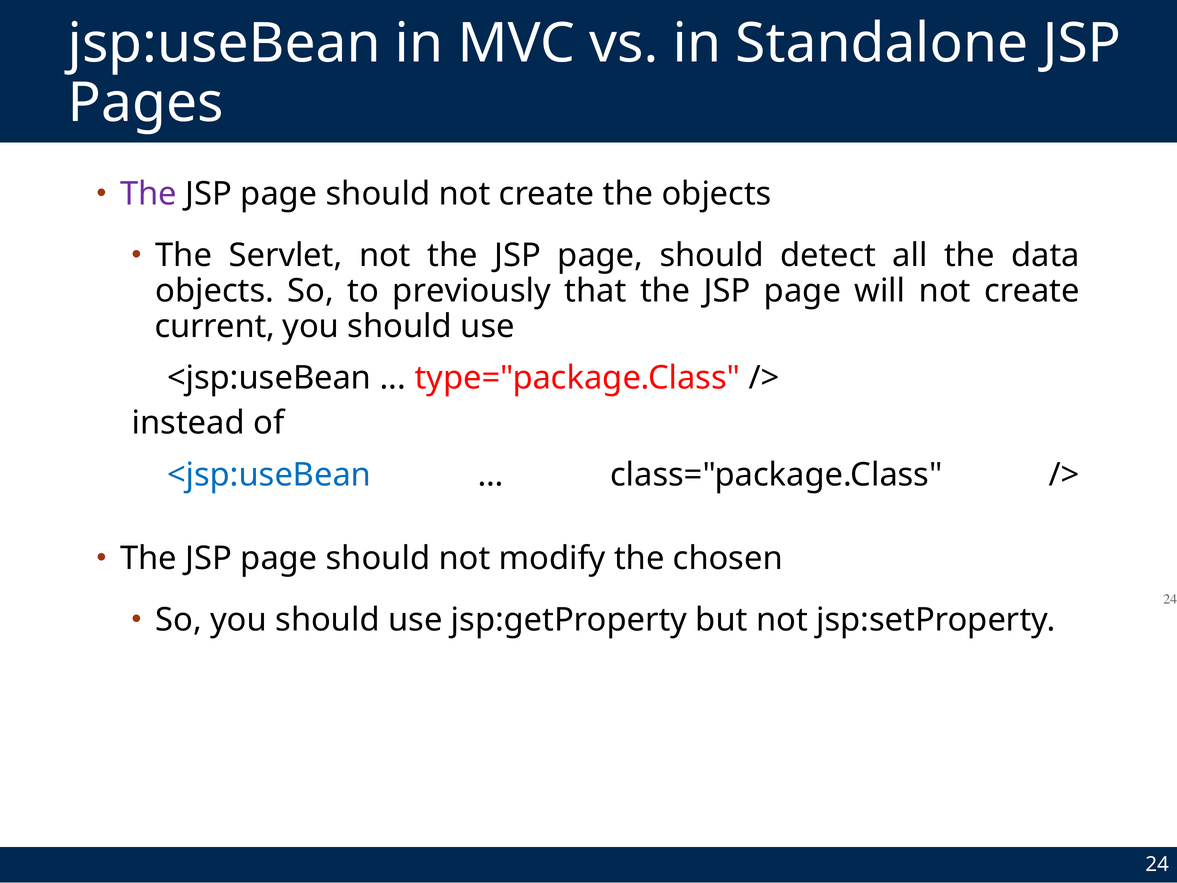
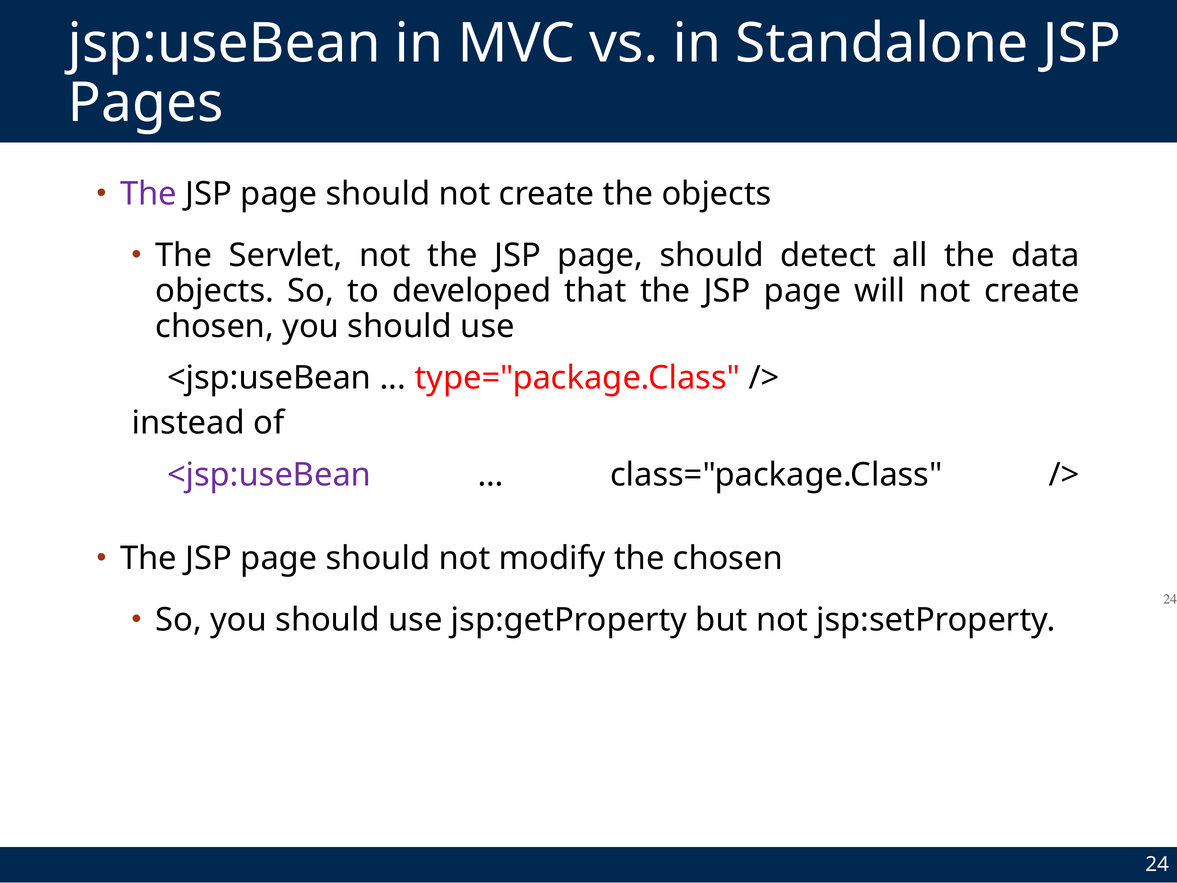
previously: previously -> developed (472, 291)
current: current -> chosen (215, 326)
<jsp:useBean colour: blue -> purple (269, 475)
